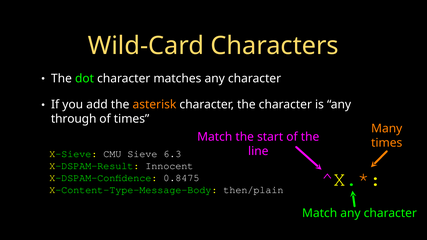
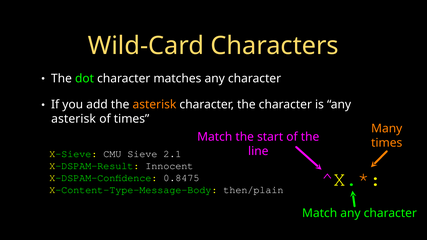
through: through -> asterisk (74, 119)
6.3: 6.3 -> 2.1 (172, 154)
